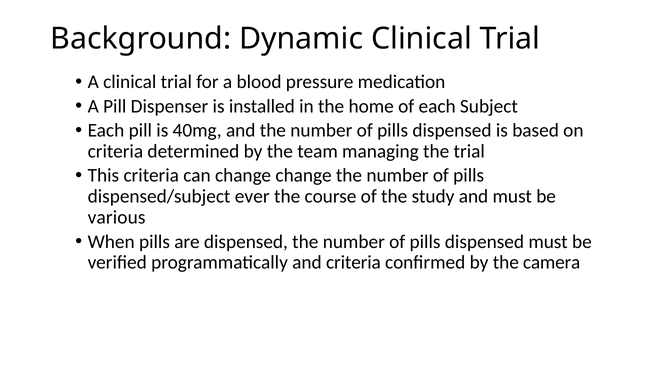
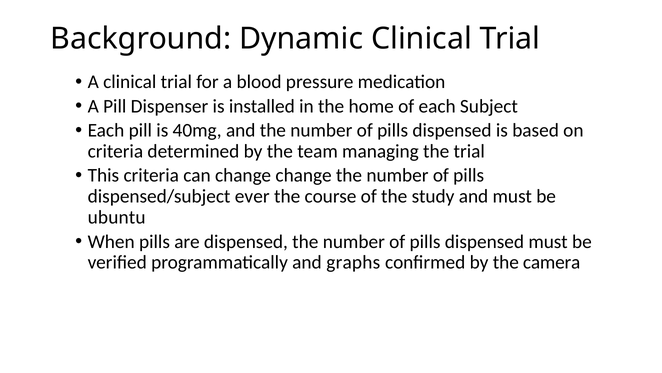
various: various -> ubuntu (117, 217)
and criteria: criteria -> graphs (353, 262)
